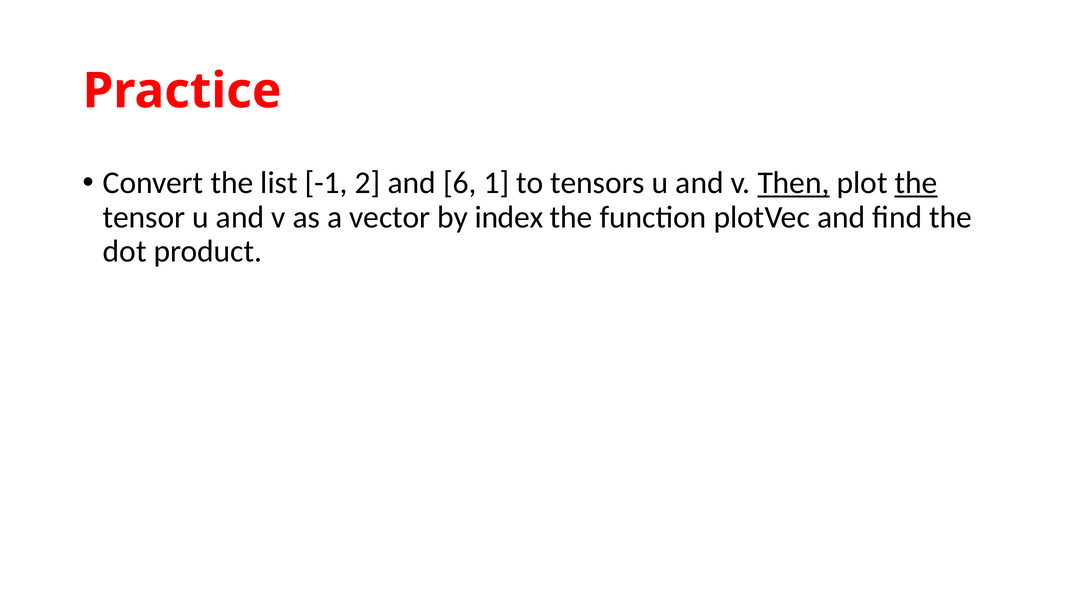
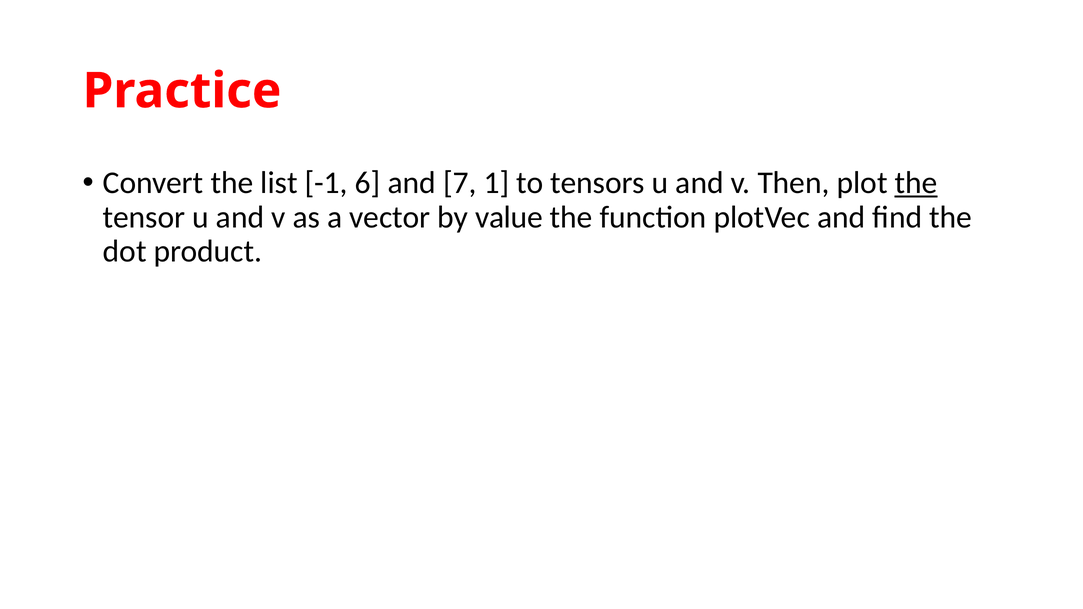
2: 2 -> 6 (368, 183)
6: 6 -> 7 (460, 183)
Then underline: present -> none (794, 183)
index: index -> value (509, 217)
